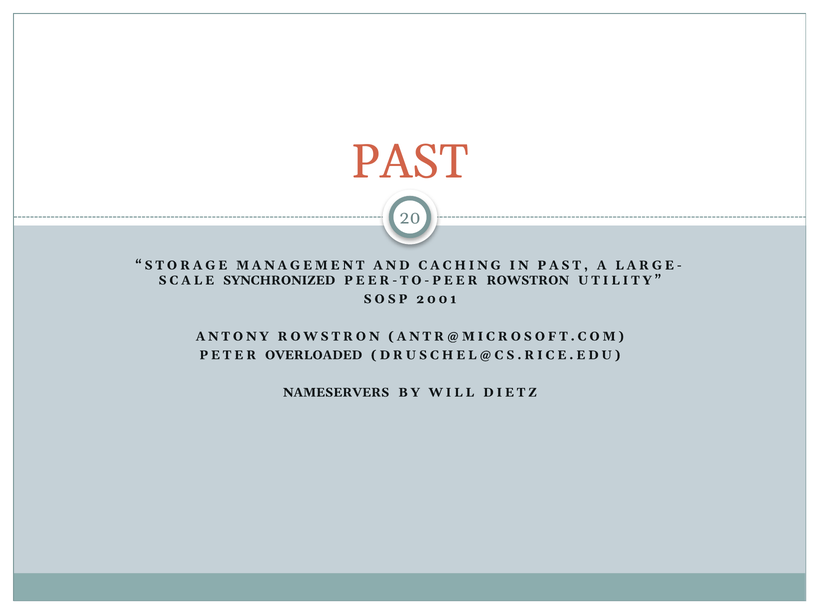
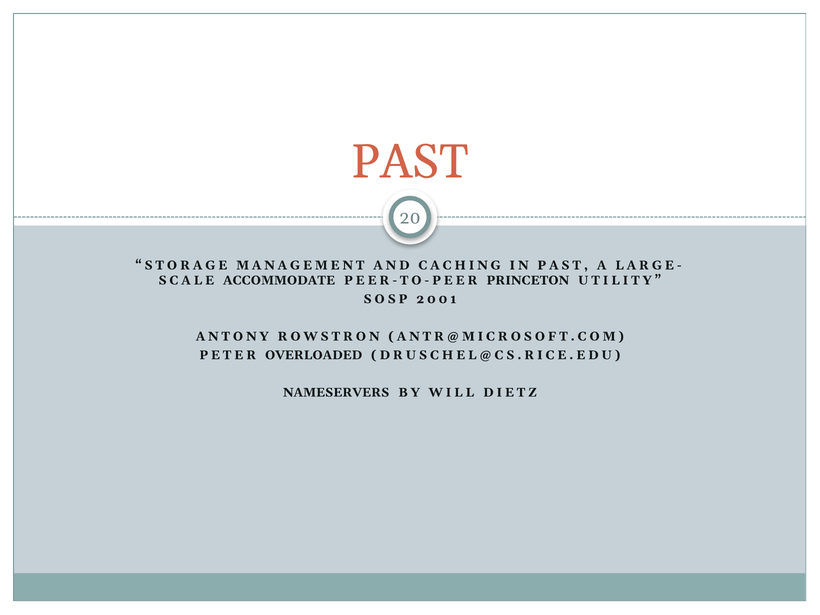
SYNCHRONIZED: SYNCHRONIZED -> ACCOMMODATE (279, 280)
PEER-TO-PEER ROWSTRON: ROWSTRON -> PRINCETON (528, 280)
